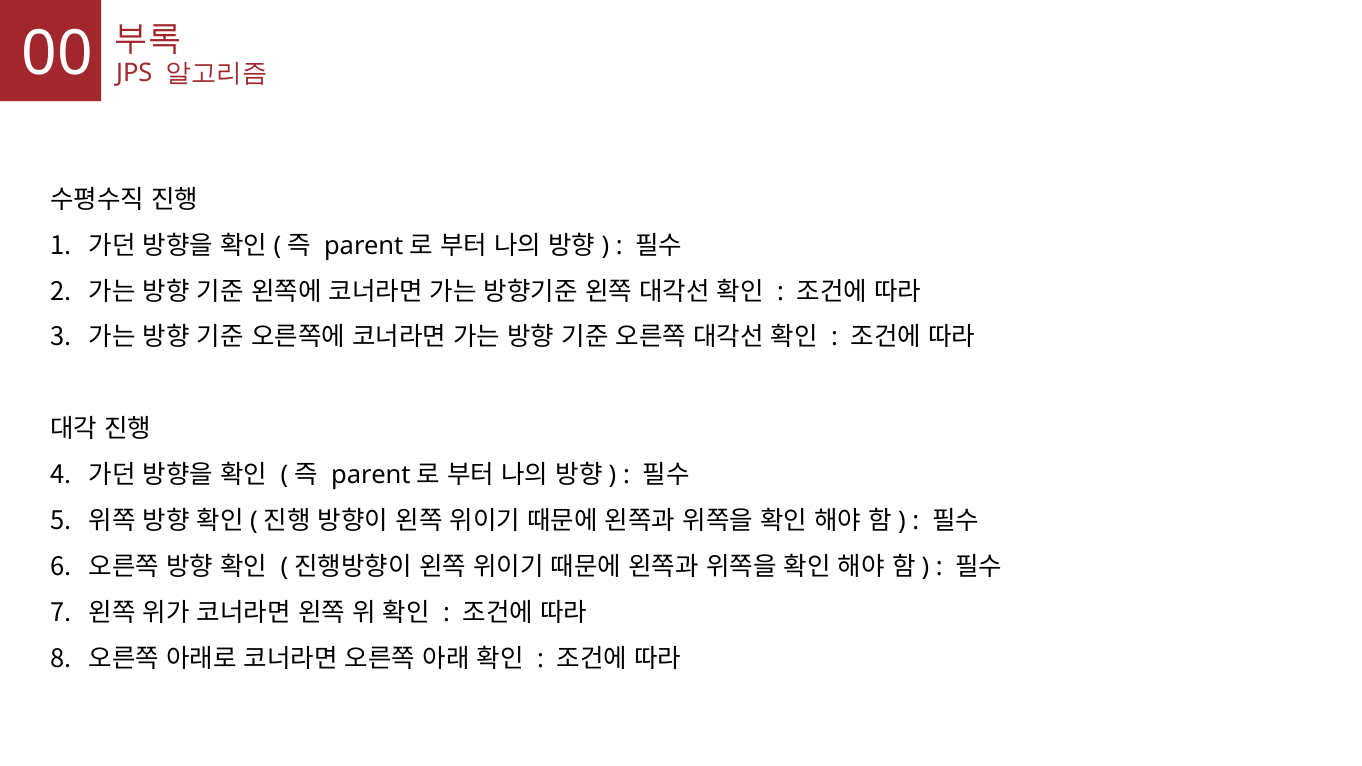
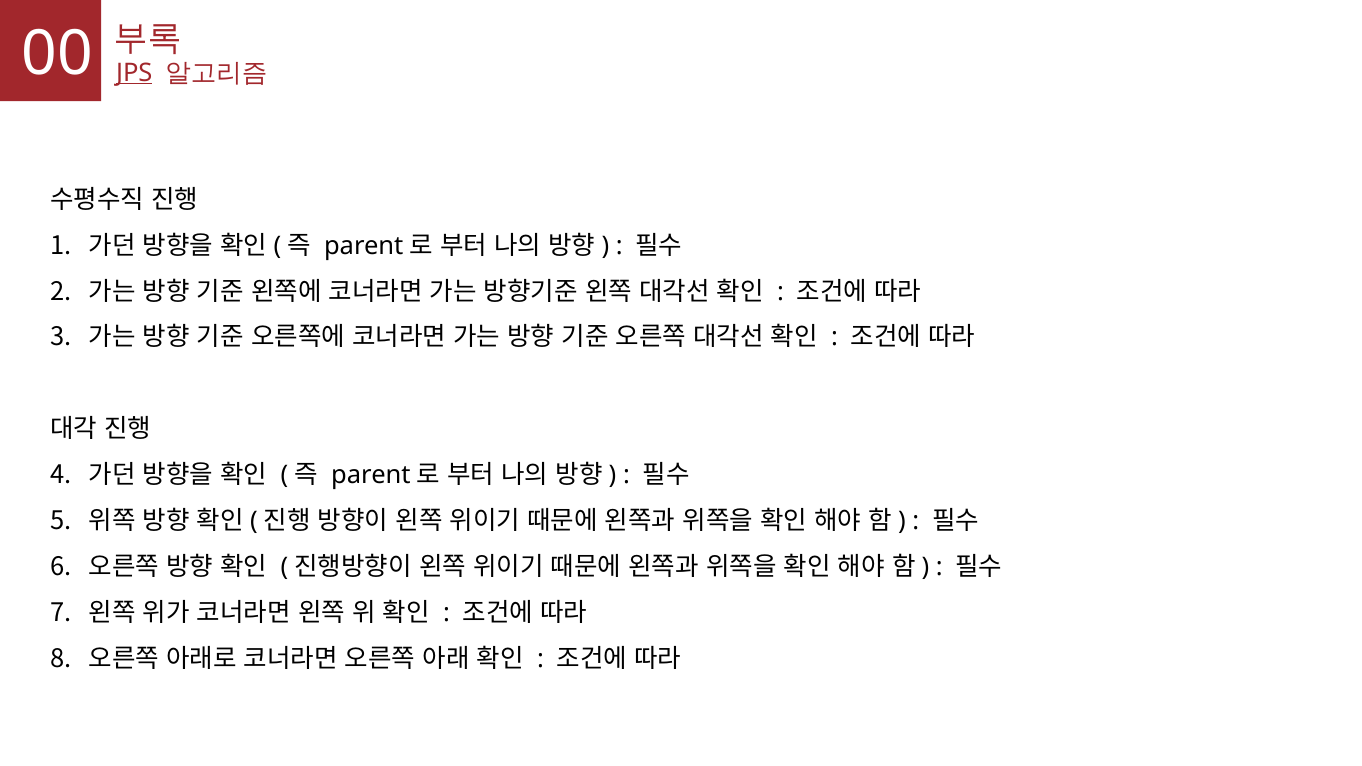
JPS underline: none -> present (134, 73)
